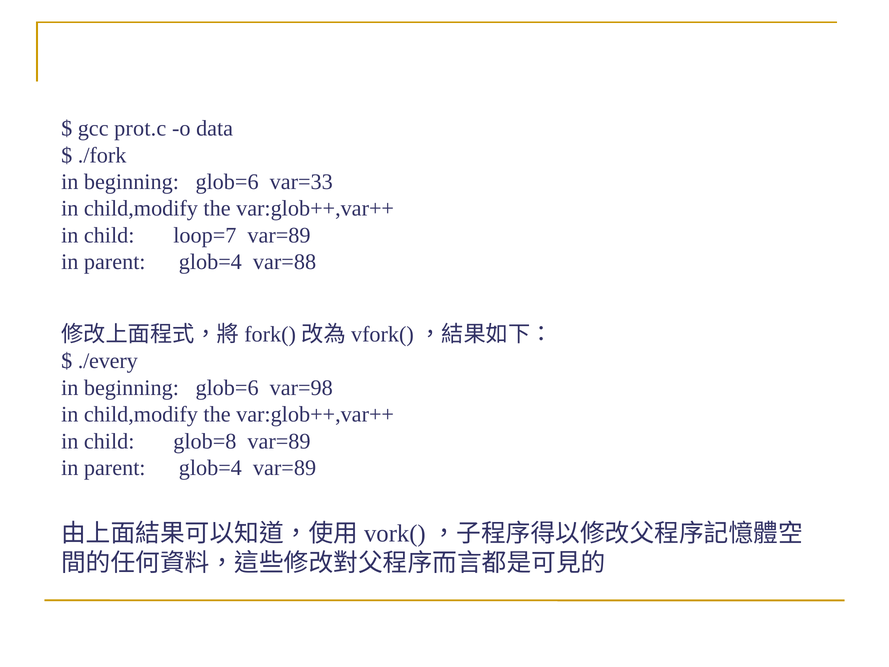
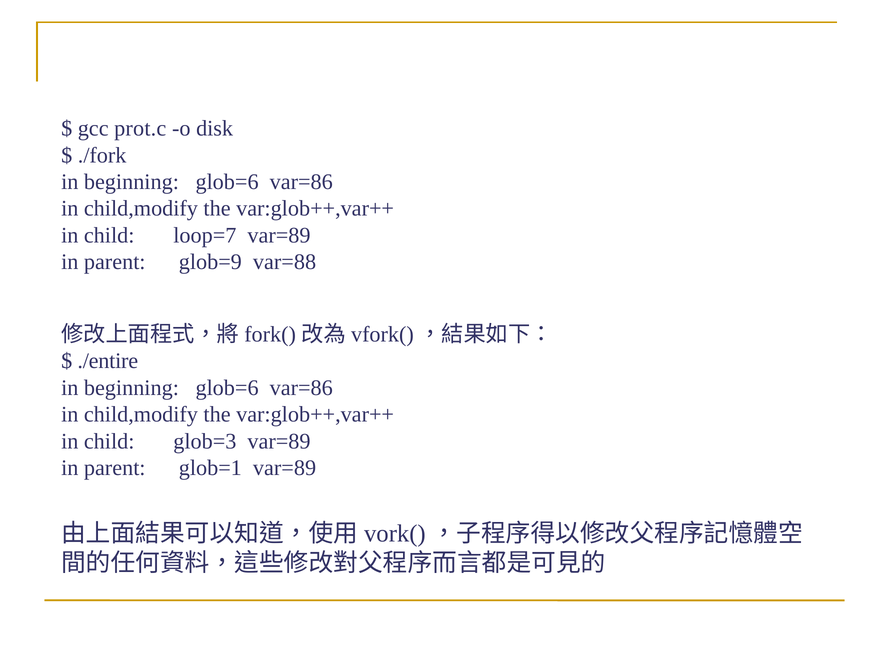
data: data -> disk (215, 129)
var=33: var=33 -> var=86 (301, 182)
glob=4: glob=4 -> glob=9 (210, 262)
./every: ./every -> ./entire (108, 361)
var=98: var=98 -> var=86 (301, 388)
glob=8: glob=8 -> glob=3 (205, 441)
glob=4: glob=4 -> glob=1 (210, 468)
